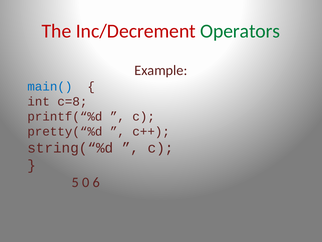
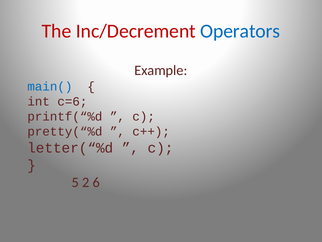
Operators colour: green -> blue (240, 31)
c=8: c=8 -> c=6 (72, 101)
string(“%d: string(“%d -> letter(“%d (70, 148)
0: 0 -> 2 (86, 182)
